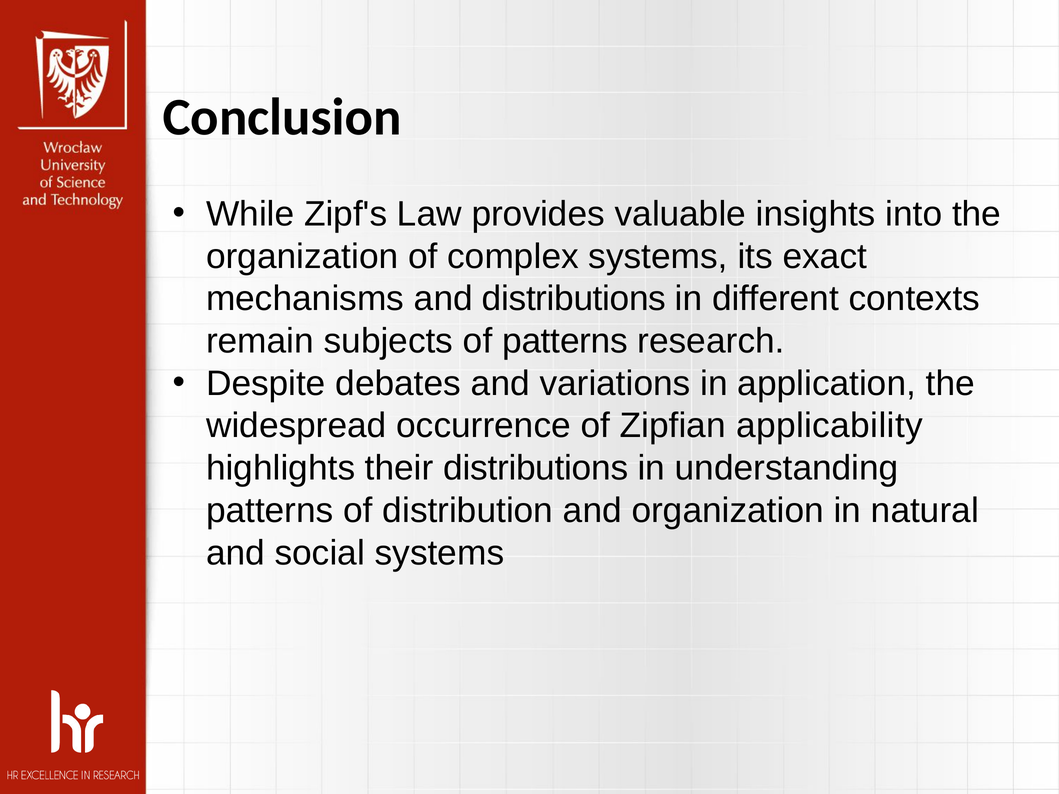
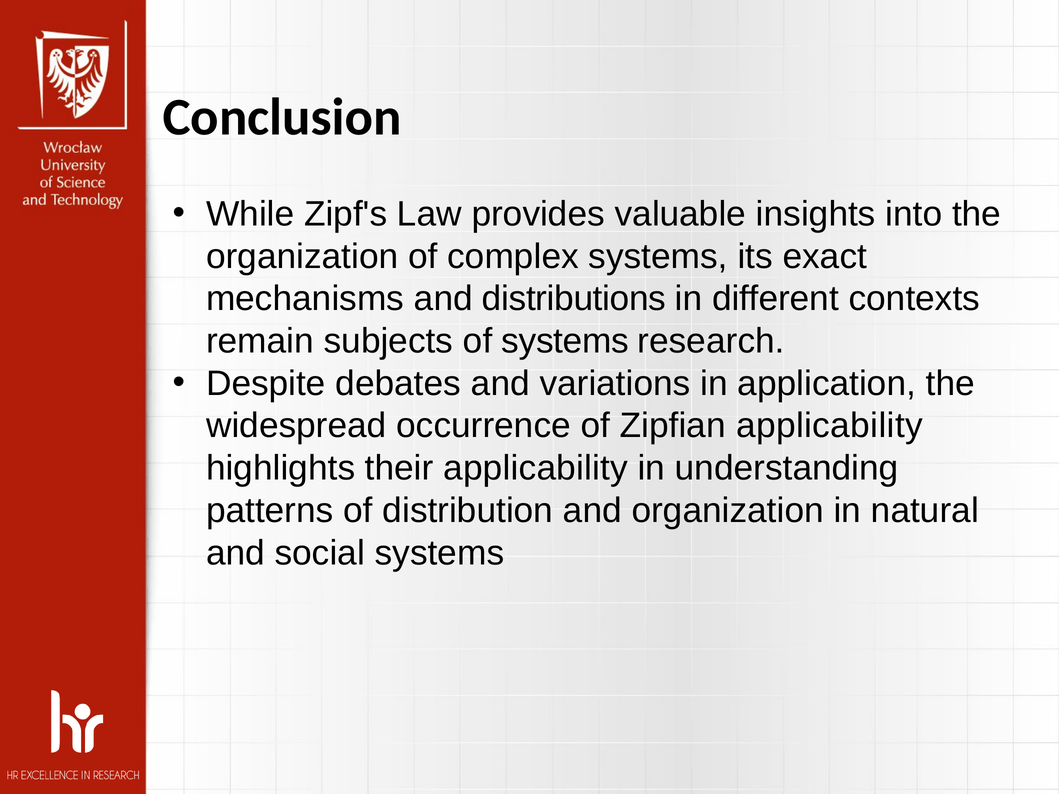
of patterns: patterns -> systems (565, 341)
their distributions: distributions -> applicability (536, 468)
